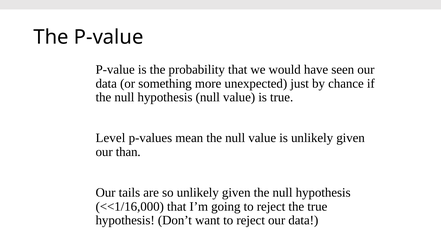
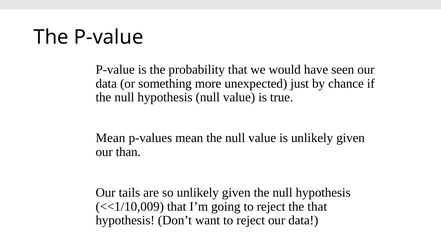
Level: Level -> Mean (110, 138)
<<1/16,000: <<1/16,000 -> <<1/10,009 (130, 207)
the true: true -> that (317, 207)
